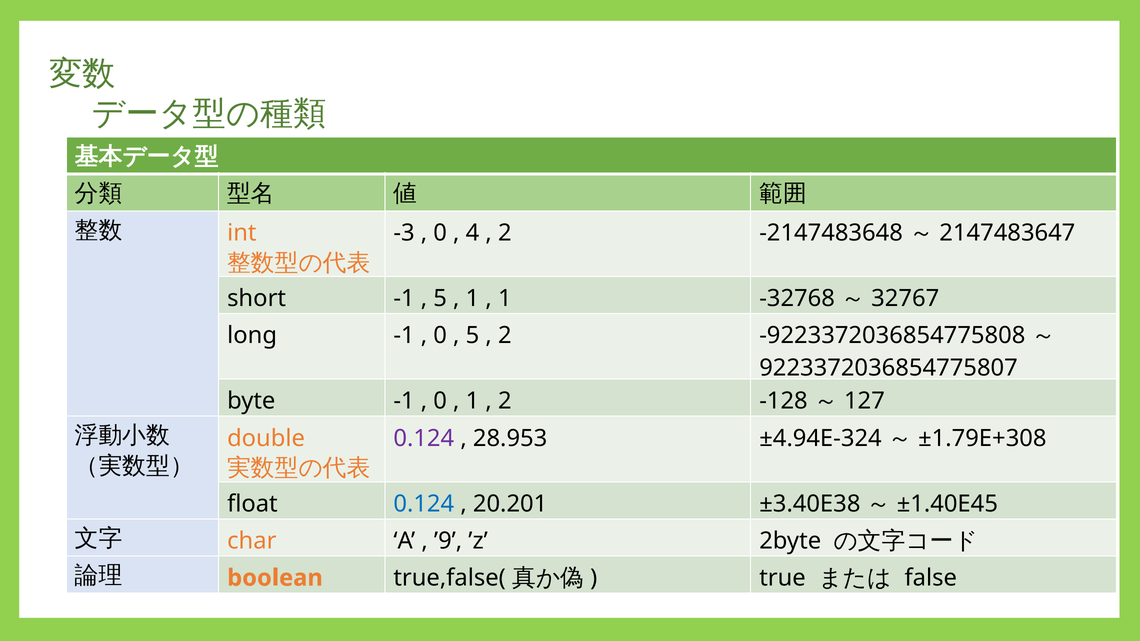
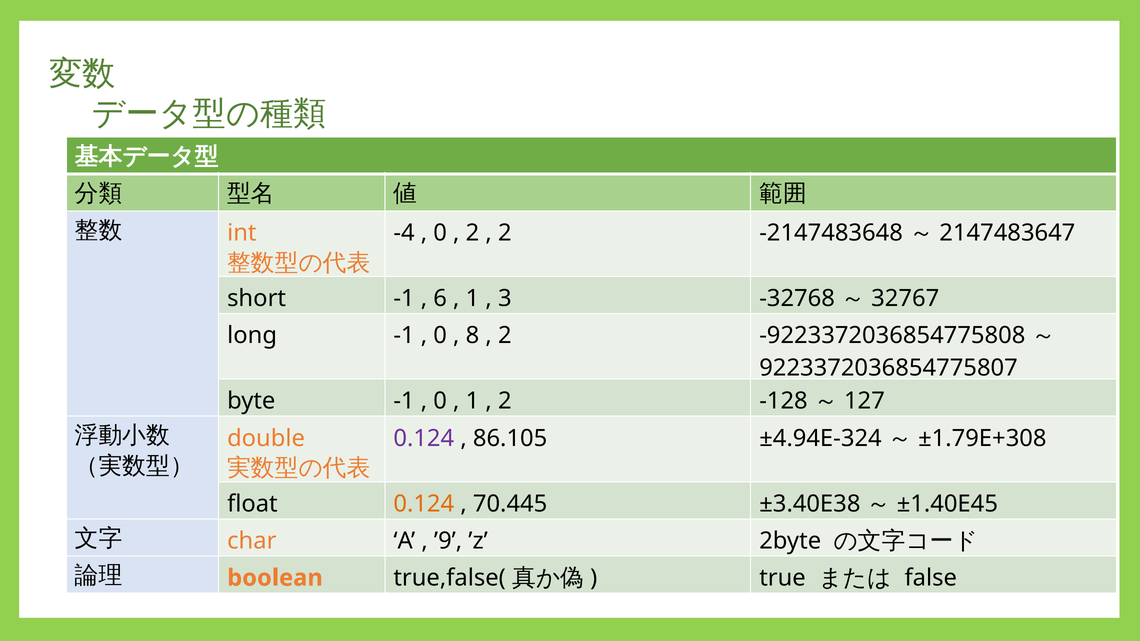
-3: -3 -> -4 (404, 233)
4: 4 -> 2 (473, 233)
5: 5 -> 6 (440, 299)
1: 1 -> 3 (505, 299)
5: 5 -> 8 (473, 336)
28.953: 28.953 -> 86.105 (510, 438)
0.124 colour: blue -> orange (424, 504)
20.201: 20.201 -> 70.445 (510, 504)
